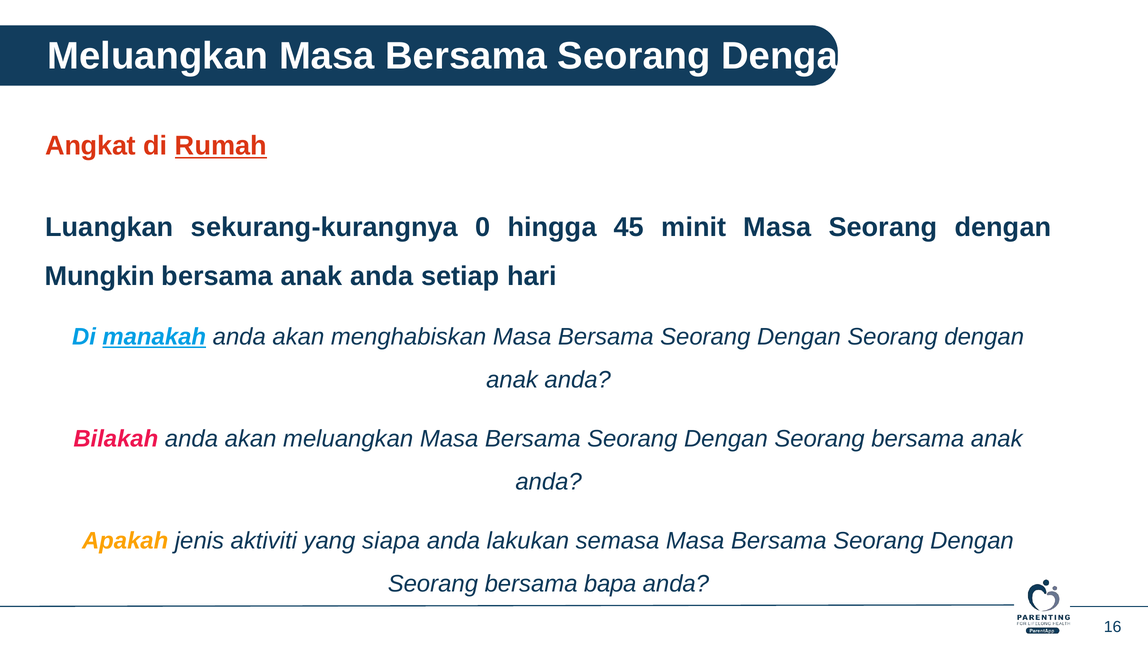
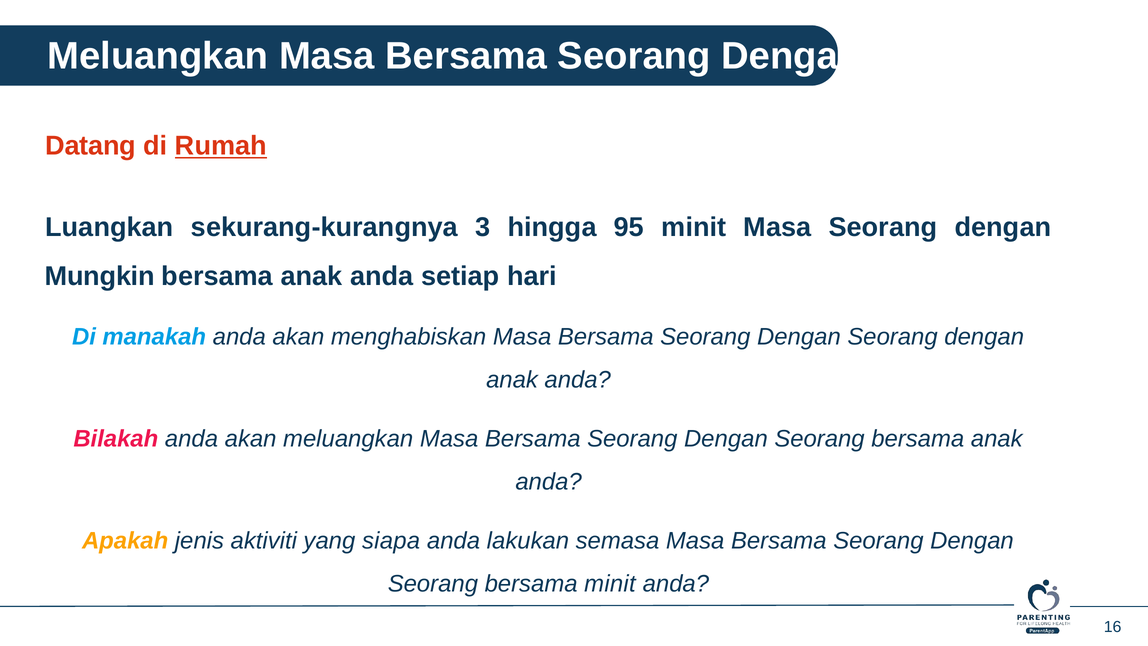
Angkat: Angkat -> Datang (91, 146)
0: 0 -> 3 (483, 227)
45: 45 -> 95 (629, 227)
manakah underline: present -> none (154, 337)
bersama bapa: bapa -> minit (610, 584)
